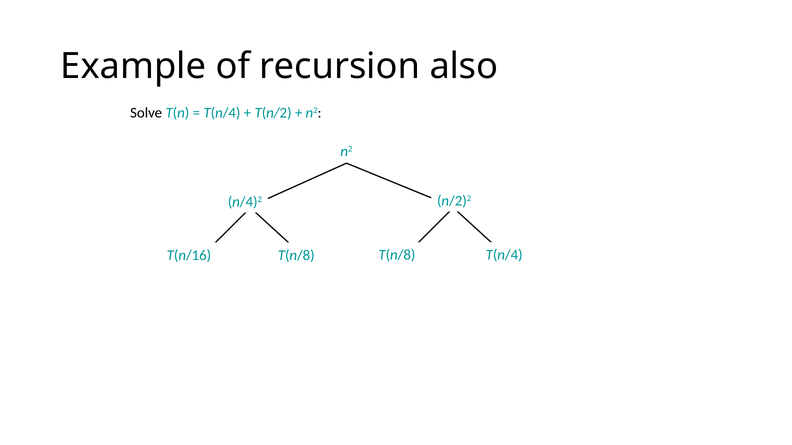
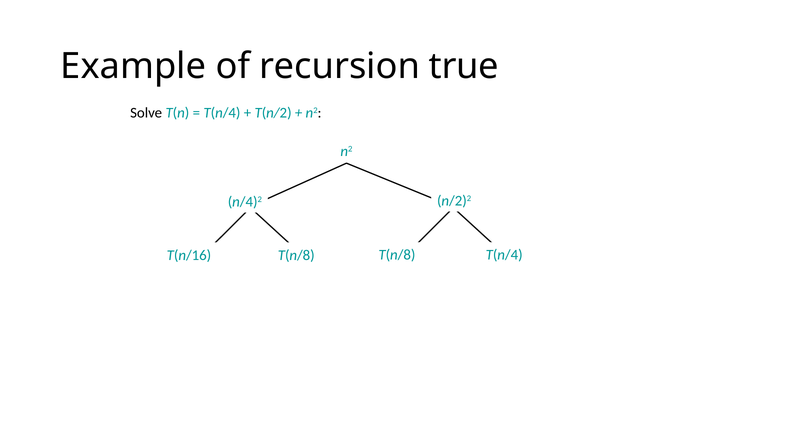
also: also -> true (464, 67)
